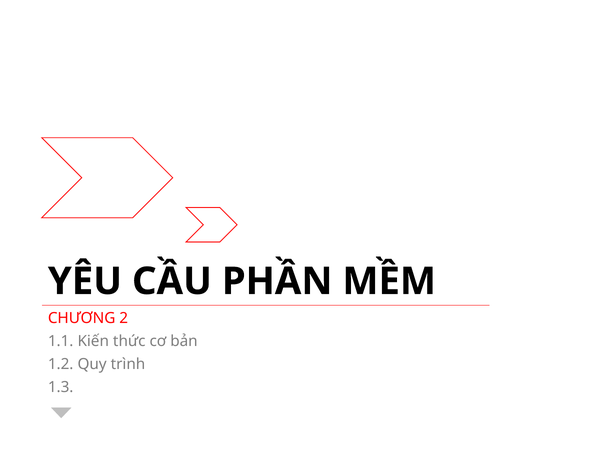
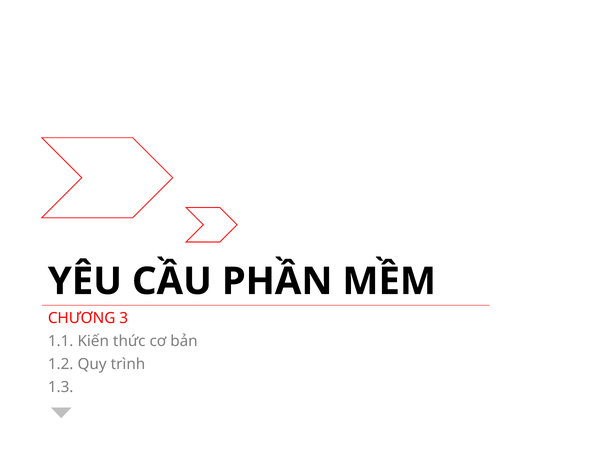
2: 2 -> 3 (124, 318)
